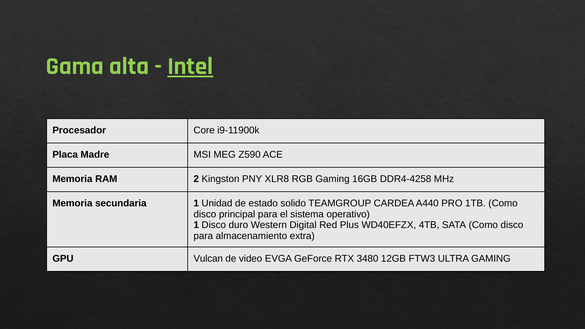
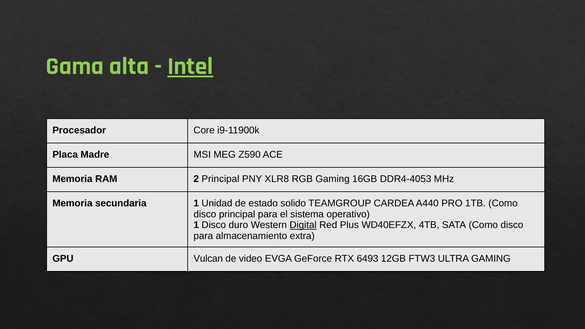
2 Kingston: Kingston -> Principal (220, 179)
DDR4-4258: DDR4-4258 -> DDR4-4053 (406, 179)
Digital underline: none -> present (303, 225)
3480: 3480 -> 6493 (368, 259)
